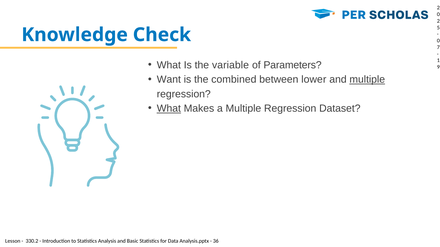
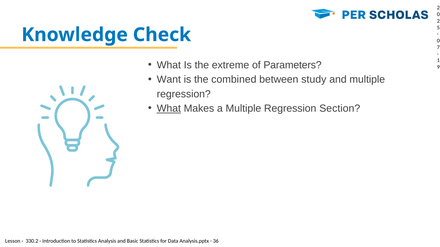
variable: variable -> extreme (231, 65)
lower: lower -> study (314, 80)
multiple underline: present -> none (367, 80)
Dataset: Dataset -> Section (340, 109)
